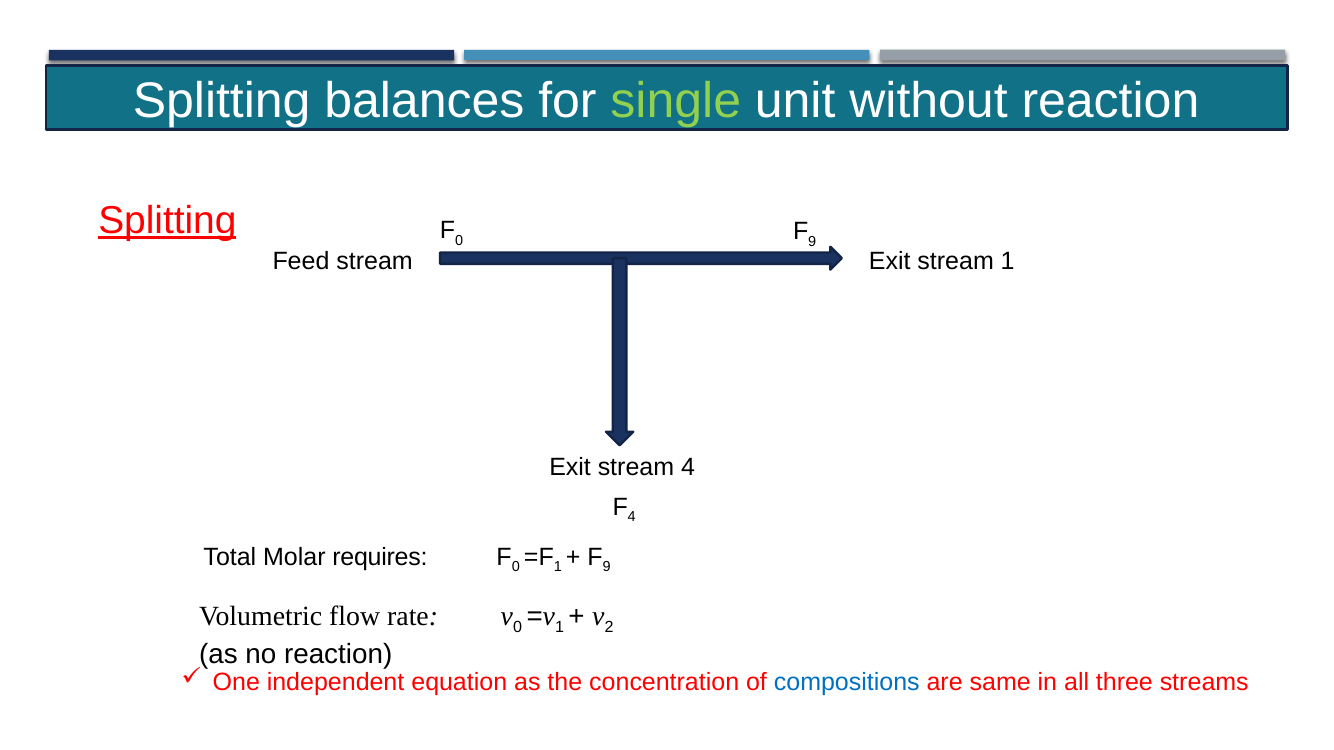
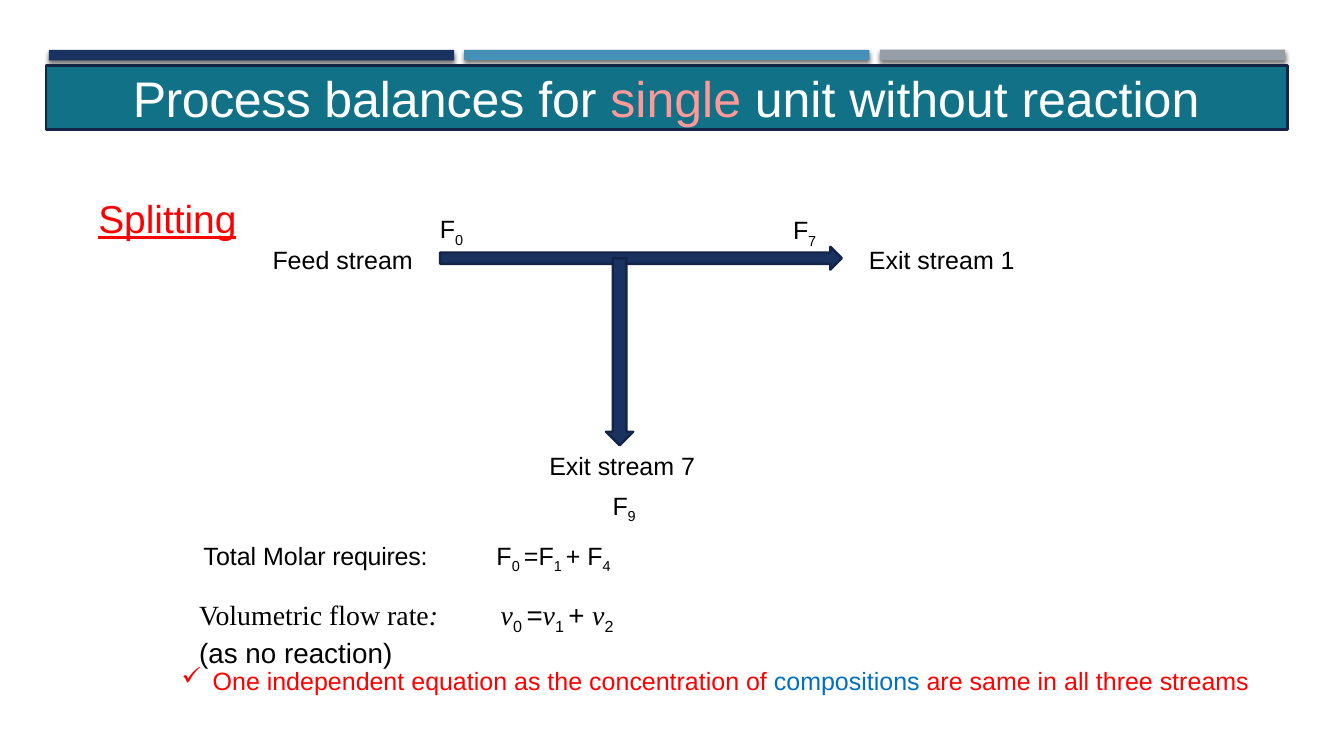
Splitting: Splitting -> Process (222, 101)
single colour: light green -> pink (676, 101)
9: 9 -> 7 (812, 241)
stream 4: 4 -> 7 (688, 467)
4: 4 -> 9 (632, 517)
9: 9 -> 4 (607, 567)
